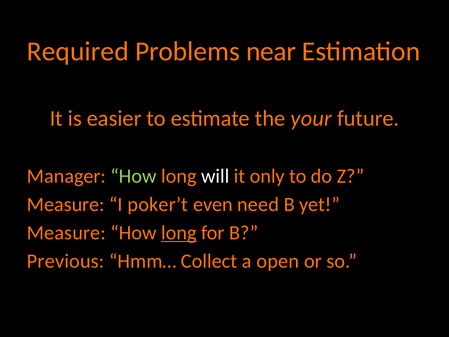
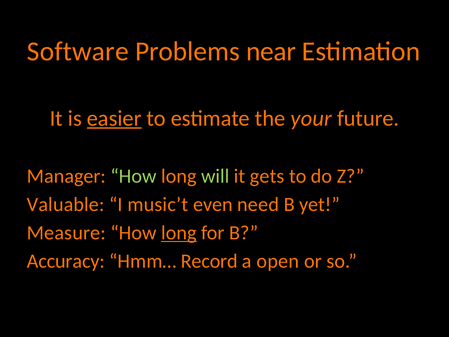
Required: Required -> Software (78, 51)
easier underline: none -> present (114, 118)
will colour: white -> light green (215, 176)
only: only -> gets (267, 176)
Measure: Measure -> Valuable (66, 204)
poker’t: poker’t -> music’t (158, 204)
Previous: Previous -> Accuracy (66, 261)
Collect: Collect -> Record (209, 261)
